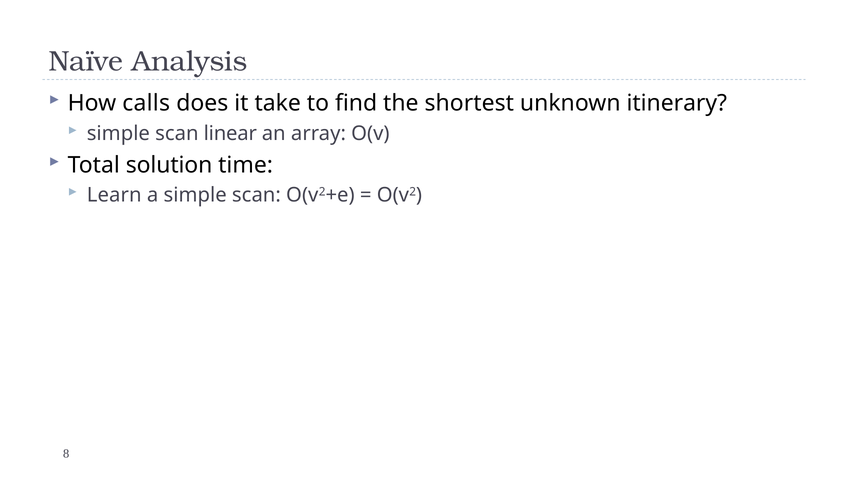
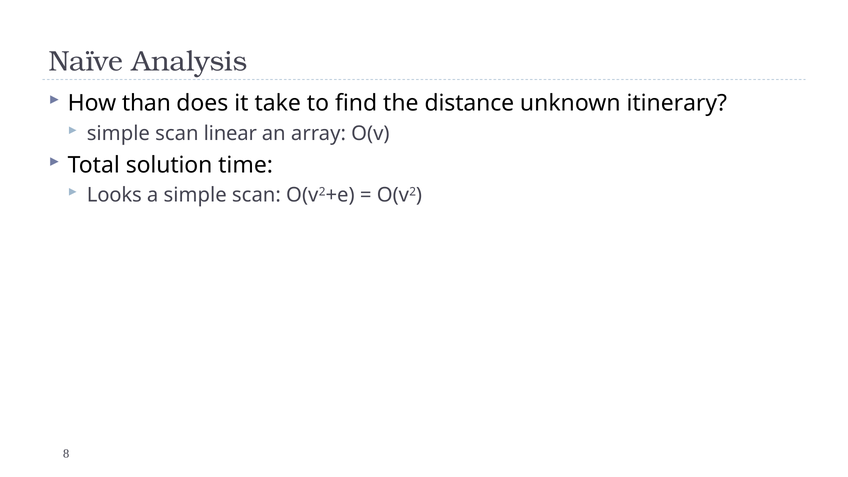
calls: calls -> than (146, 103)
shortest: shortest -> distance (469, 103)
Learn: Learn -> Looks (114, 195)
